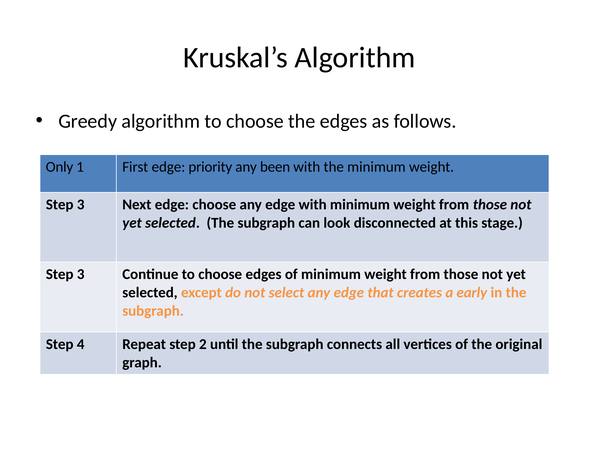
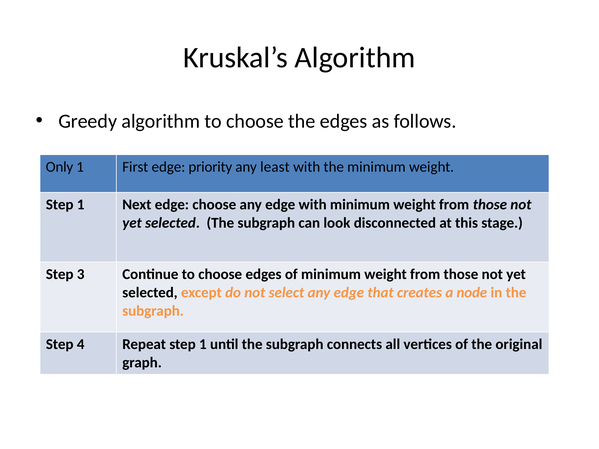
been: been -> least (275, 167)
3: 3 -> 1 (81, 205)
early: early -> node (472, 293)
Repeat step 2: 2 -> 1 (203, 344)
